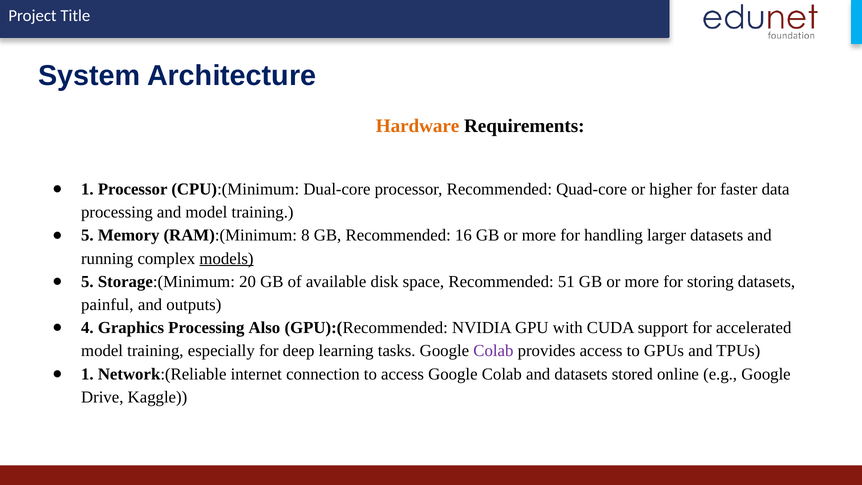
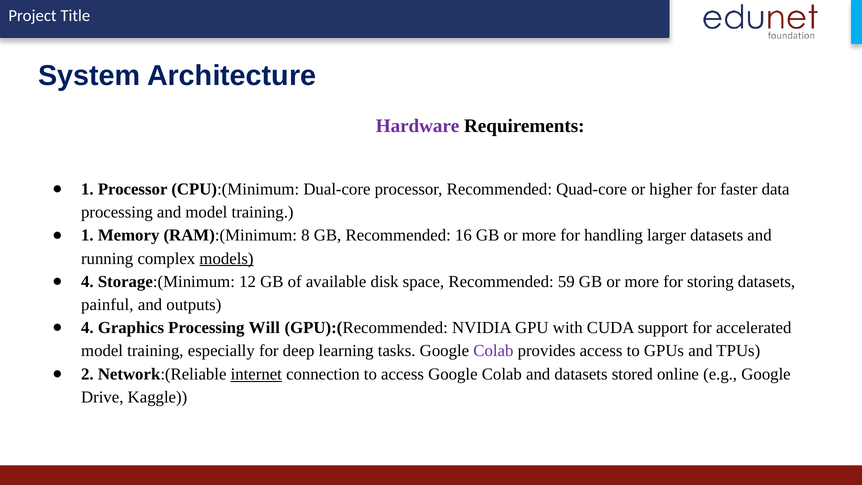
Hardware colour: orange -> purple (418, 126)
5: 5 -> 1 (87, 235)
5: 5 -> 4 (87, 282)
20: 20 -> 12 (248, 282)
51: 51 -> 59 (566, 282)
Also: Also -> Will (264, 328)
1: 1 -> 2 (87, 374)
internet underline: none -> present (256, 374)
